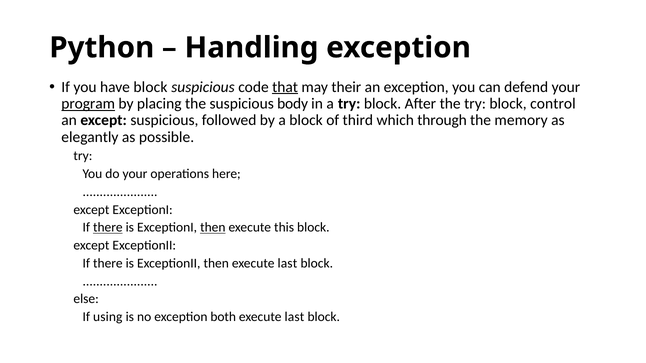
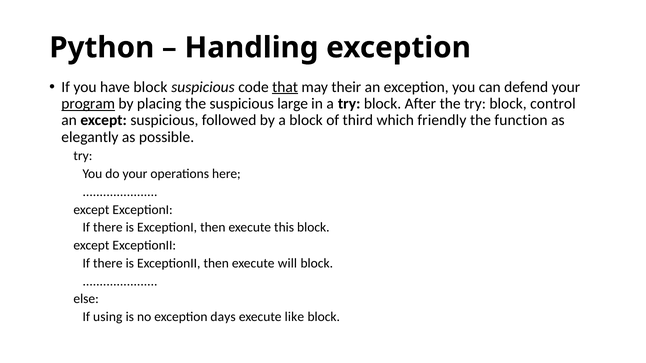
body: body -> large (293, 104)
through: through -> friendly (442, 120)
memory: memory -> function (521, 120)
there underline: present -> none (108, 228)
then underline: present -> none (213, 228)
then execute last: last -> will (287, 264)
both: both -> days (223, 317)
last: last -> like (294, 317)
